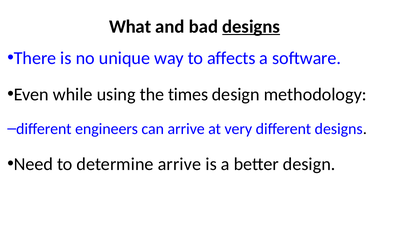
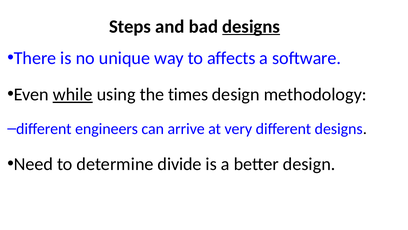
What: What -> Steps (130, 26)
while underline: none -> present (73, 94)
determine arrive: arrive -> divide (180, 164)
